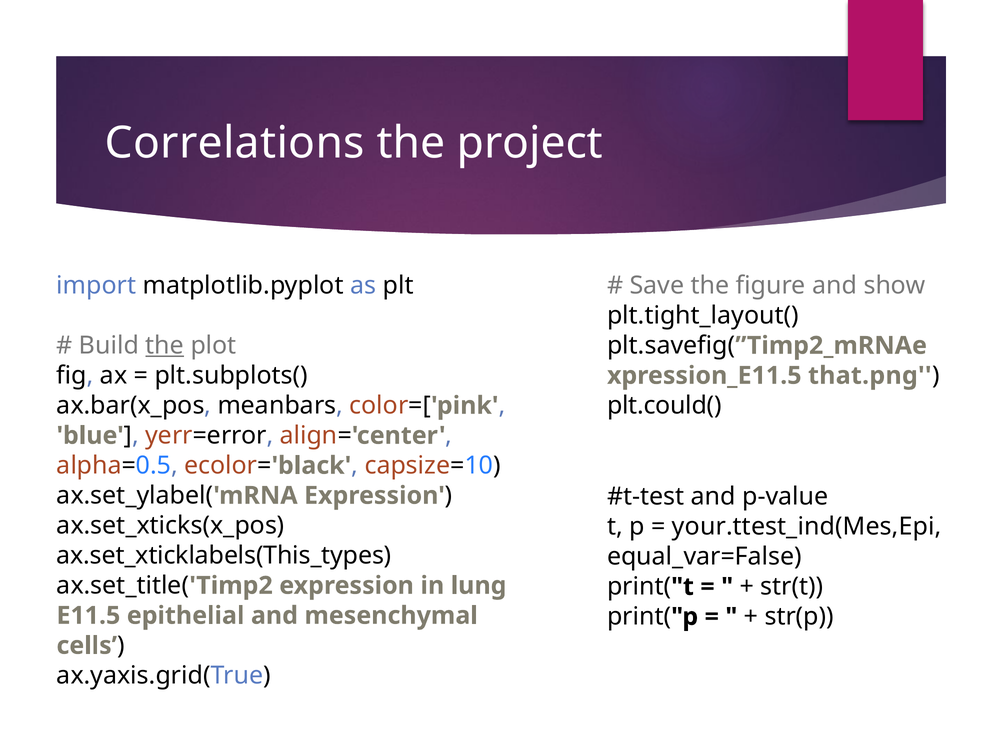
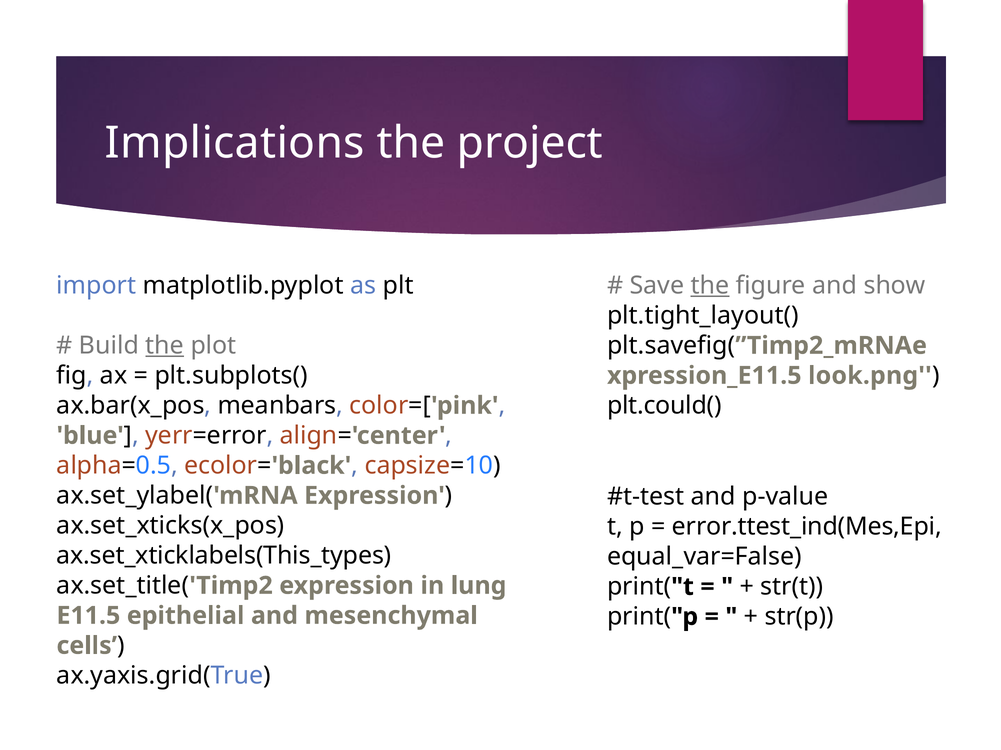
Correlations: Correlations -> Implications (235, 143)
the underline: none -> present (710, 286)
that.png: that.png -> look.png (870, 376)
your.ttest_ind(Mes,Epi: your.ttest_ind(Mes,Epi -> error.ttest_ind(Mes,Epi (807, 527)
